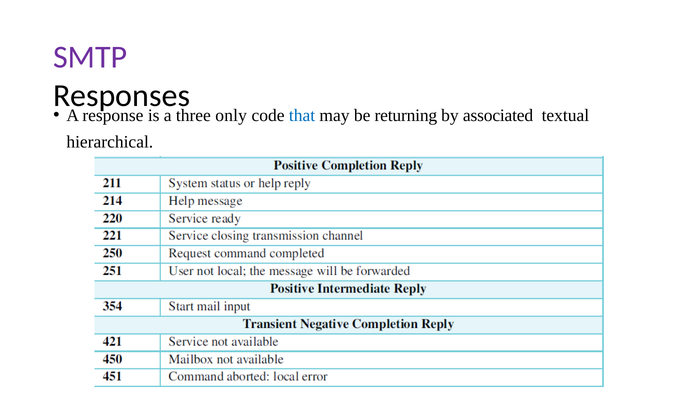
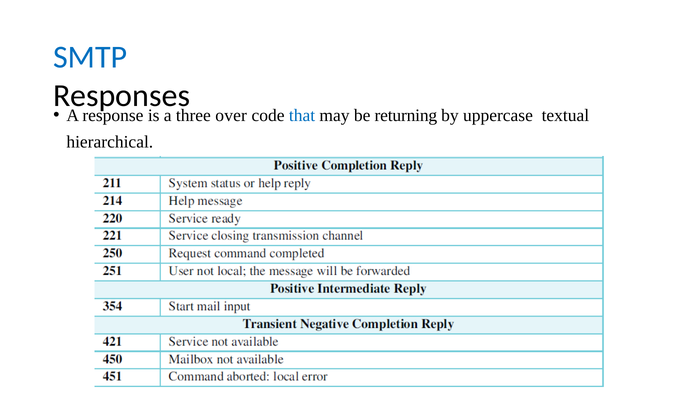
SMTP colour: purple -> blue (90, 57)
only: only -> over (231, 116)
associated: associated -> uppercase (498, 116)
